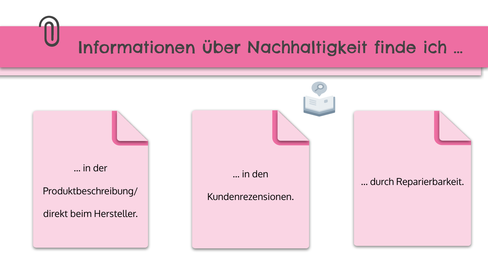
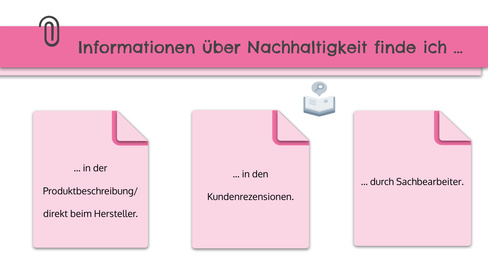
Reparierbarkeit: Reparierbarkeit -> Sachbearbeiter (430, 182)
